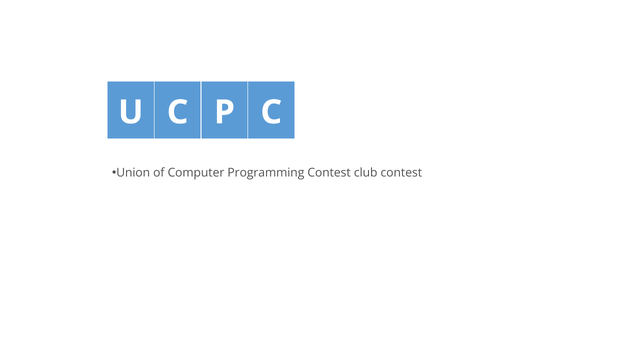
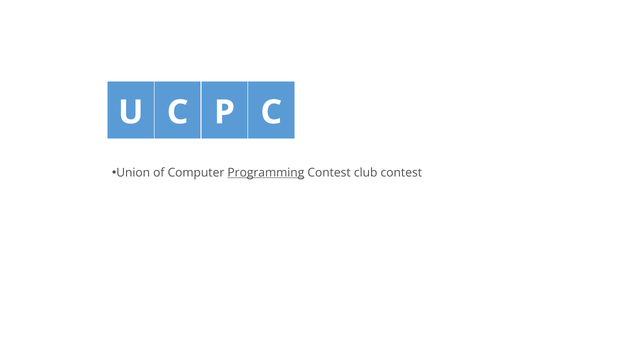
Programming underline: none -> present (266, 173)
